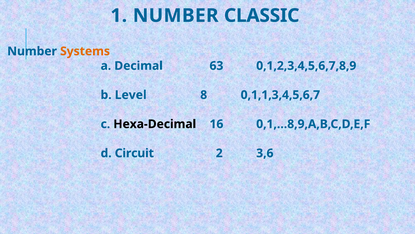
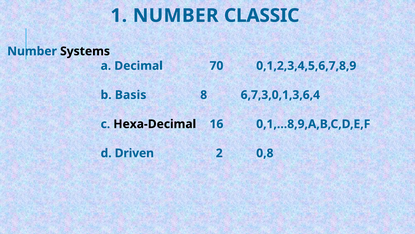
Systems colour: orange -> black (85, 51)
63: 63 -> 70 (216, 66)
Level: Level -> Basis (131, 95)
0,1,1,3,4,5,6,7: 0,1,1,3,4,5,6,7 -> 6,7,3,0,1,3,6,4 (280, 95)
Circuit: Circuit -> Driven (134, 153)
3,6: 3,6 -> 0,8 (265, 153)
